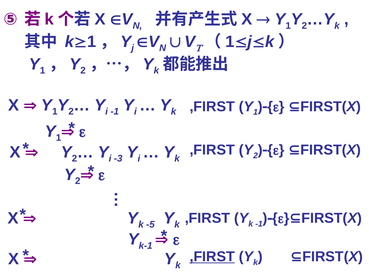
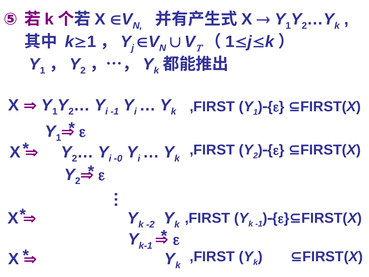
-3: -3 -> -0 (118, 158)
-5: -5 -> -2 (150, 224)
,FIRST underline: present -> none (212, 256)
